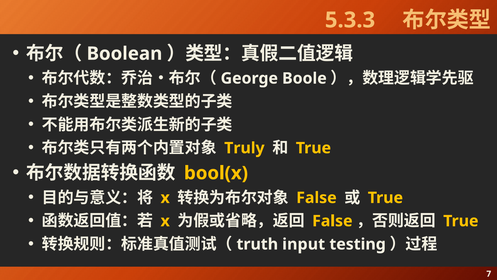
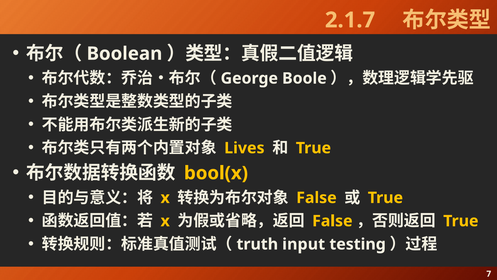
5.3.3: 5.3.3 -> 2.1.7 (350, 20)
Truly: Truly -> Lives (244, 148)
